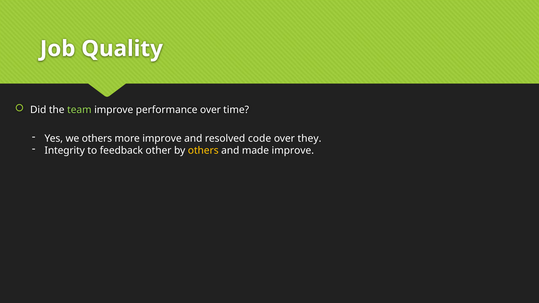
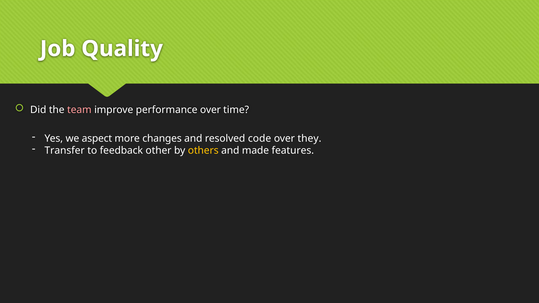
team colour: light green -> pink (79, 110)
we others: others -> aspect (97, 138)
more improve: improve -> changes (162, 138)
Integrity: Integrity -> Transfer (65, 151)
made improve: improve -> features (293, 151)
